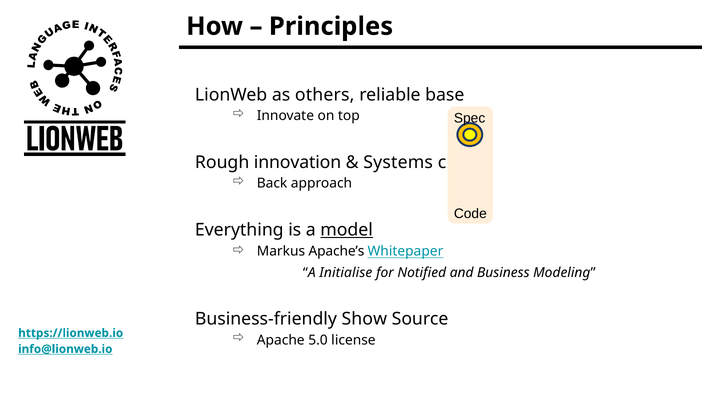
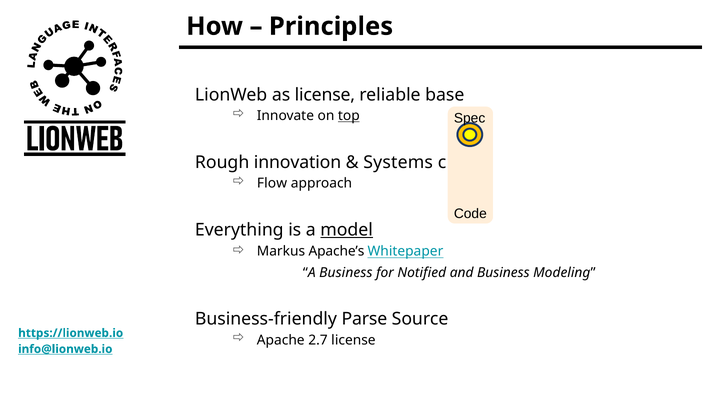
as others: others -> license (325, 95)
top underline: none -> present (349, 116)
Back: Back -> Flow (272, 184)
A Initialise: Initialise -> Business (346, 273)
Show: Show -> Parse (364, 320)
5.0: 5.0 -> 2.7 (318, 341)
